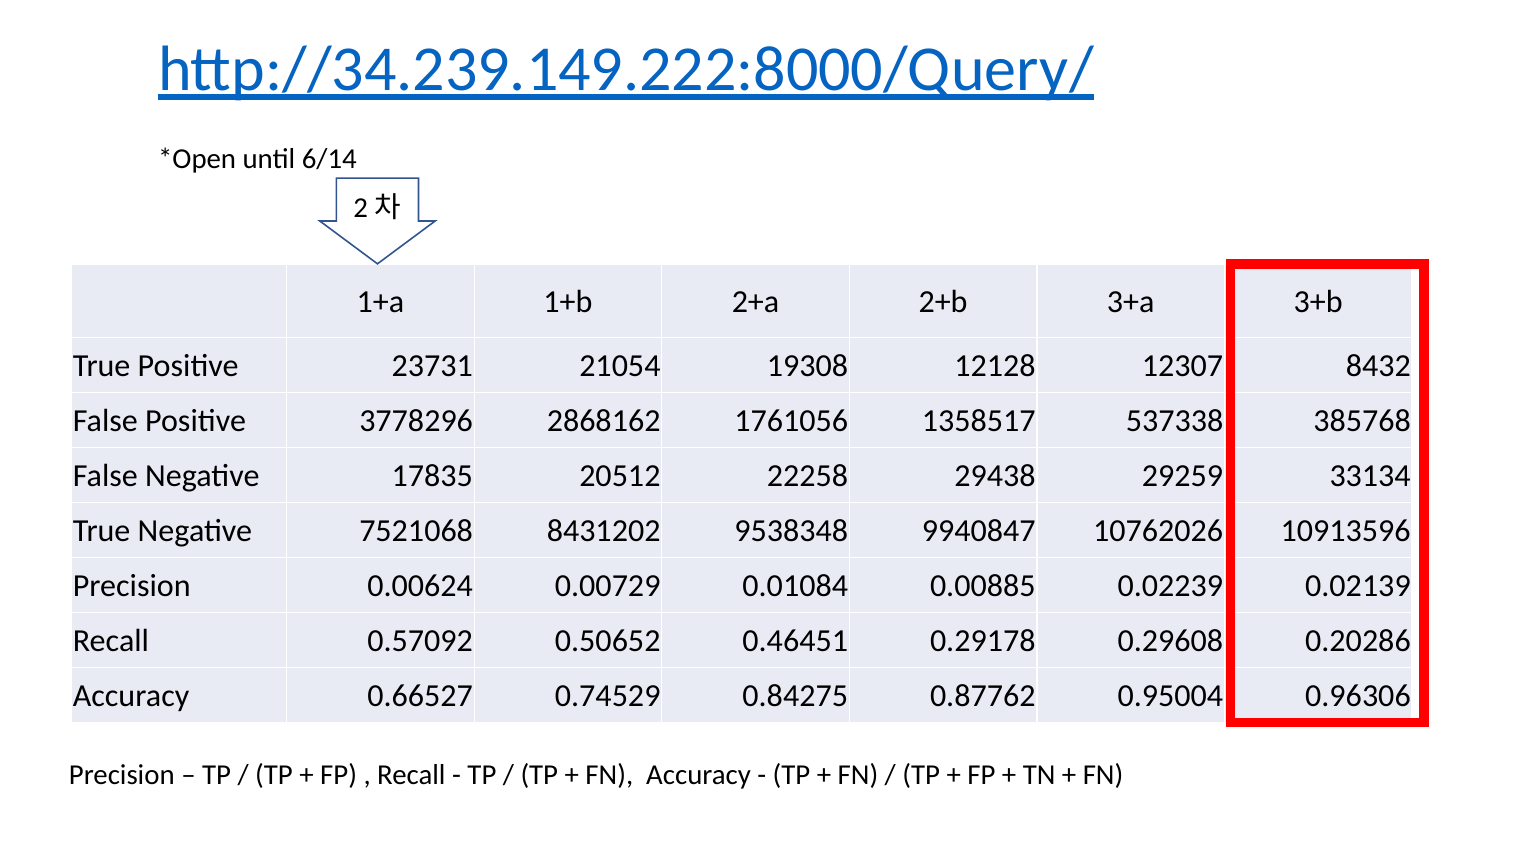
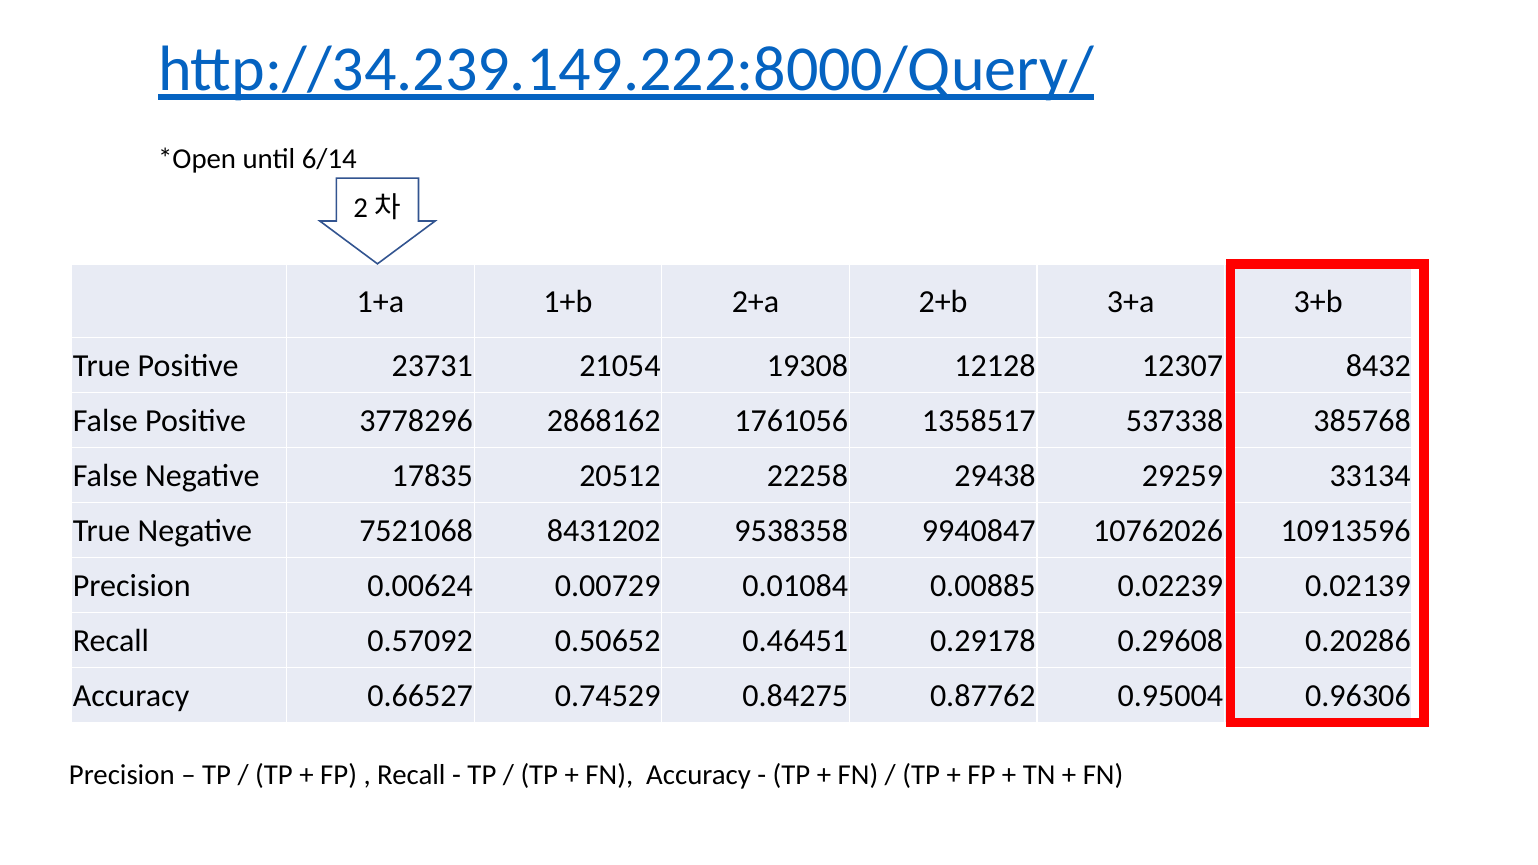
9538348: 9538348 -> 9538358 (791, 531)
